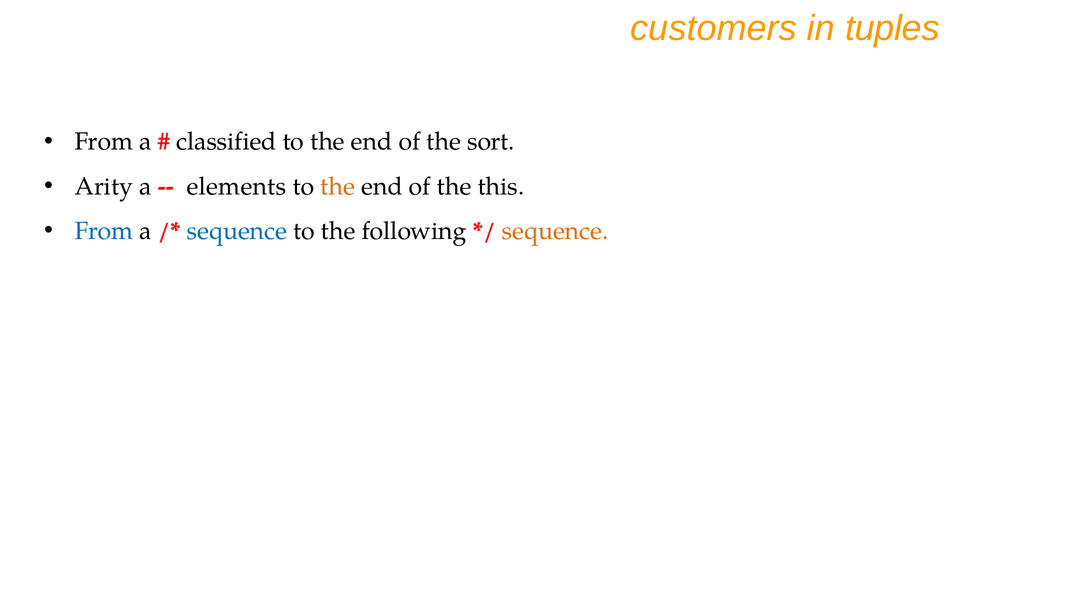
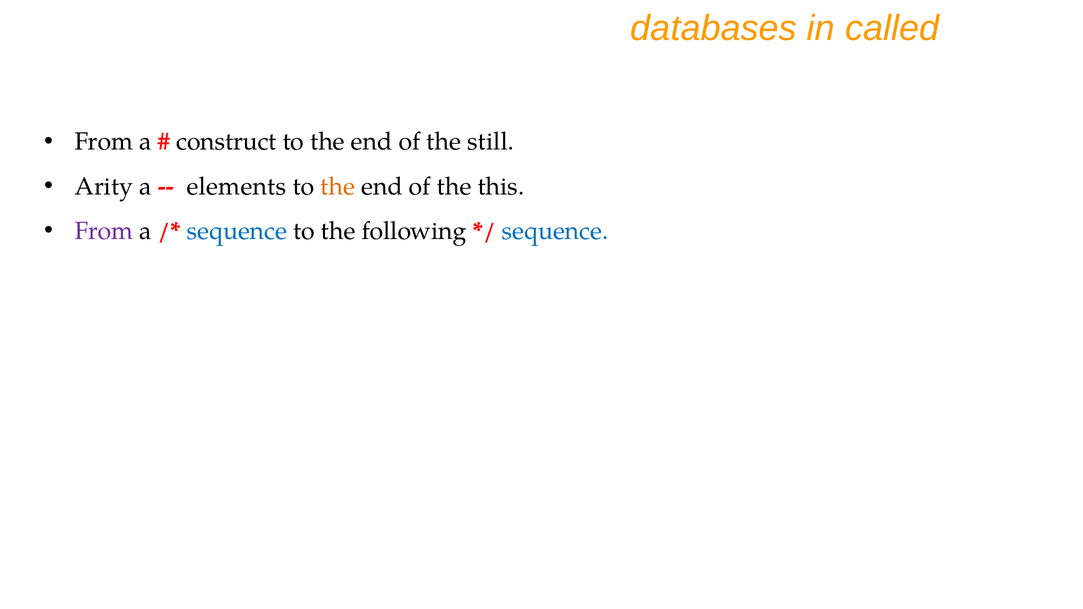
customers: customers -> databases (714, 28)
tuples: tuples -> called (892, 28)
classified: classified -> construct (226, 142)
sort: sort -> still (491, 142)
From colour: blue -> purple (104, 231)
sequence colour: orange -> blue (555, 231)
